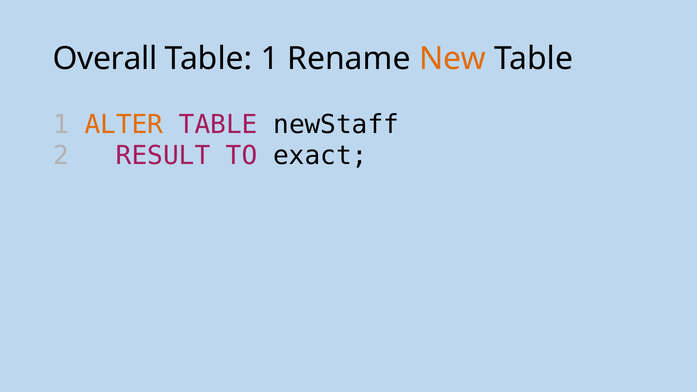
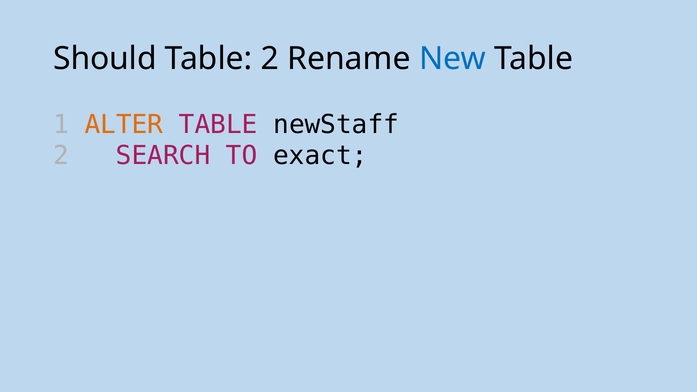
Overall: Overall -> Should (105, 59)
1: 1 -> 2 (270, 59)
New colour: orange -> blue (453, 59)
RESULT: RESULT -> SEARCH (163, 156)
